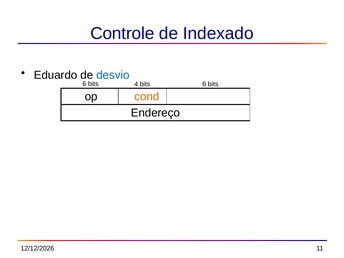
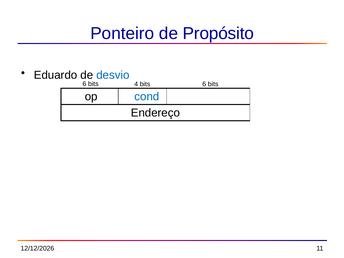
Controle: Controle -> Ponteiro (122, 33)
Indexado: Indexado -> Propósito (218, 33)
cond colour: orange -> blue (147, 97)
